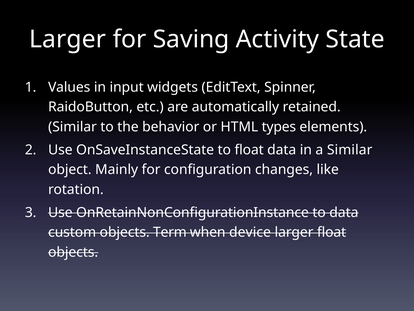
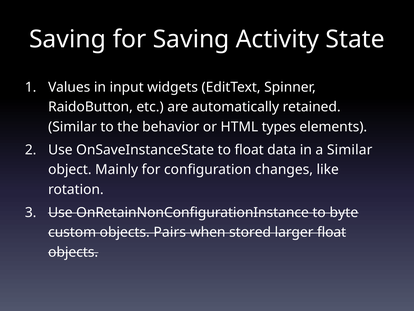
Larger: Larger -> Saving (68, 39)
to data: data -> byte (344, 212)
Term: Term -> Pairs (170, 232)
device: device -> stored (250, 232)
